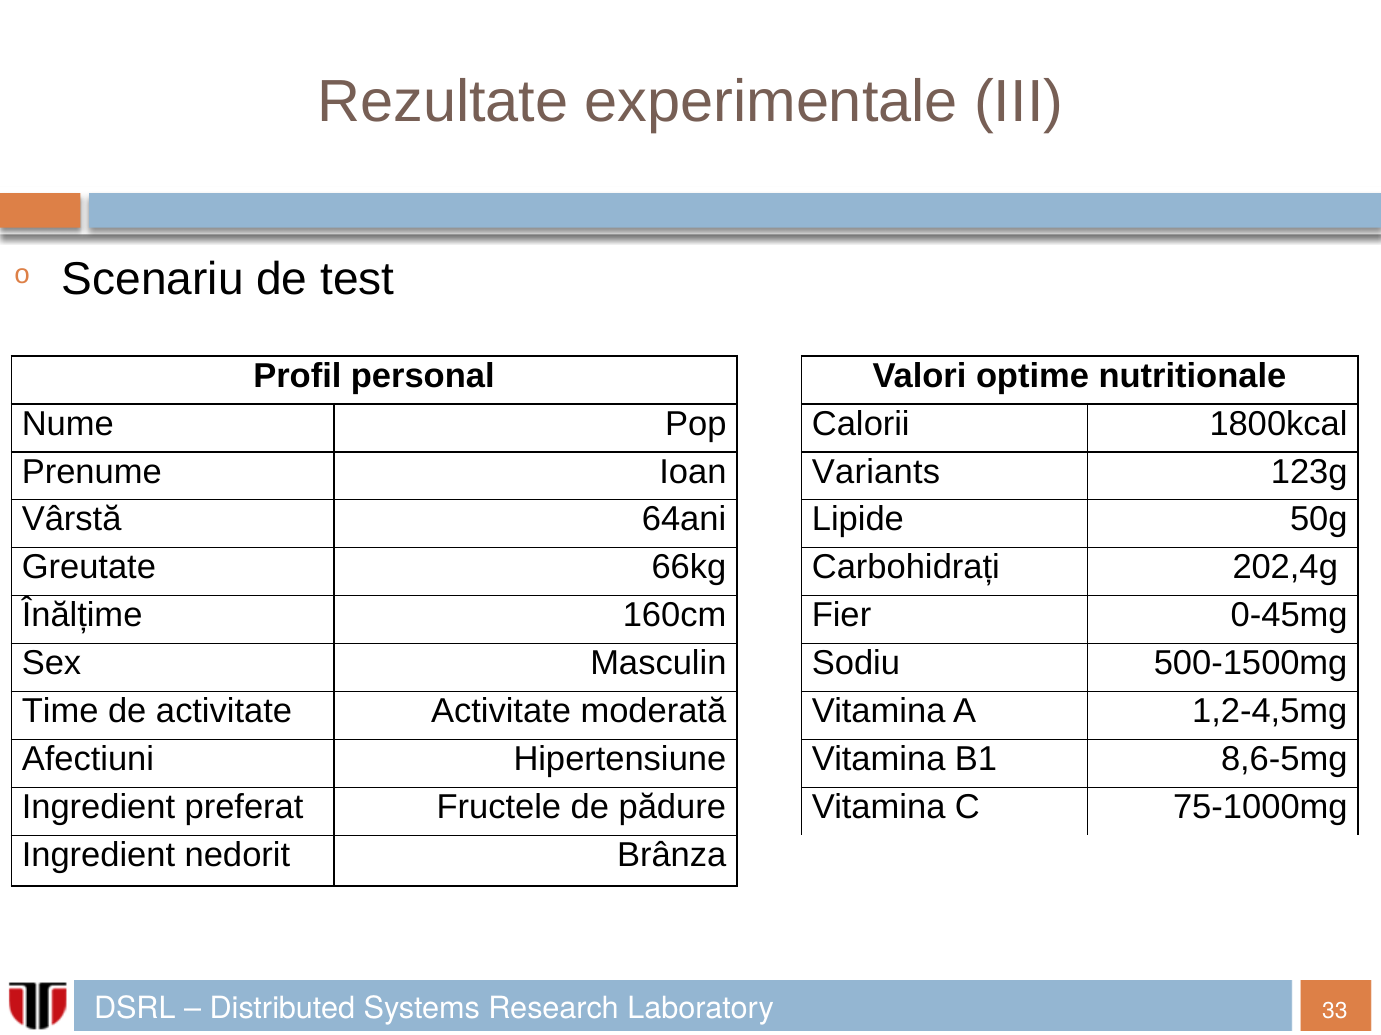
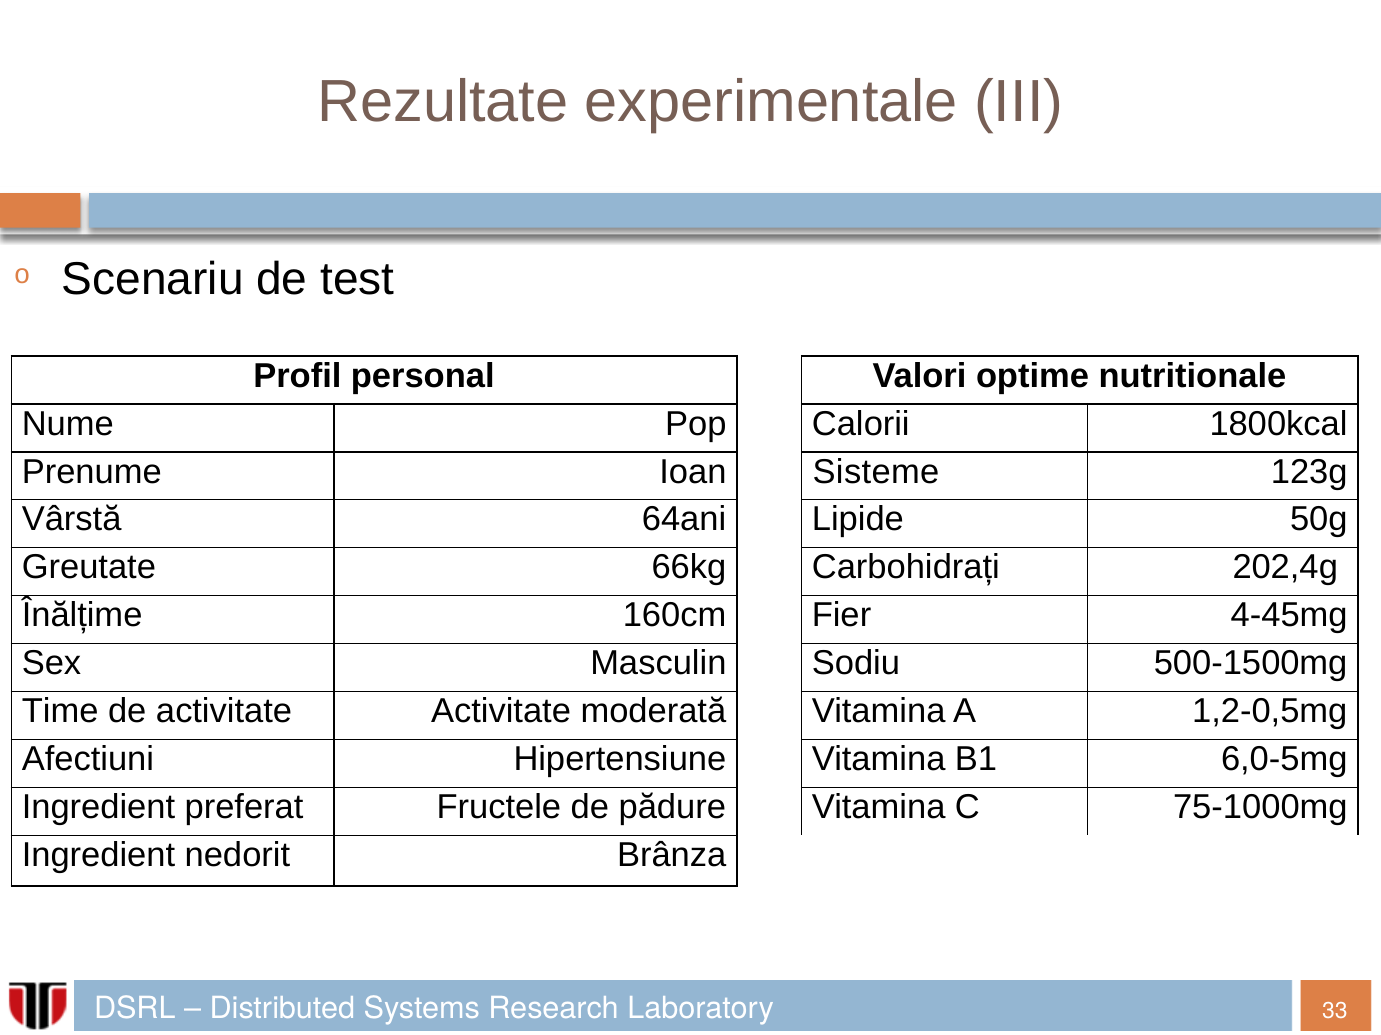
Variants: Variants -> Sisteme (876, 472)
0-45mg: 0-45mg -> 4-45mg (1289, 616)
1,2-4,5mg: 1,2-4,5mg -> 1,2-0,5mg (1270, 712)
8,6-5mg: 8,6-5mg -> 6,0-5mg (1284, 760)
